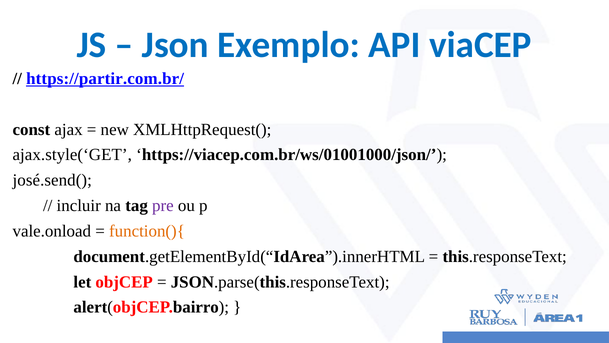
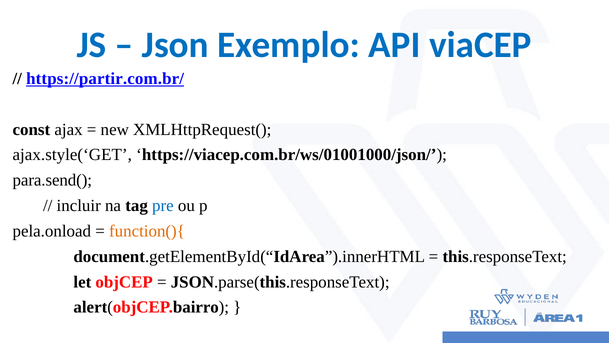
josé.send(: josé.send( -> para.send( (52, 180)
pre colour: purple -> blue (163, 205)
vale.onload: vale.onload -> pela.onload (52, 231)
